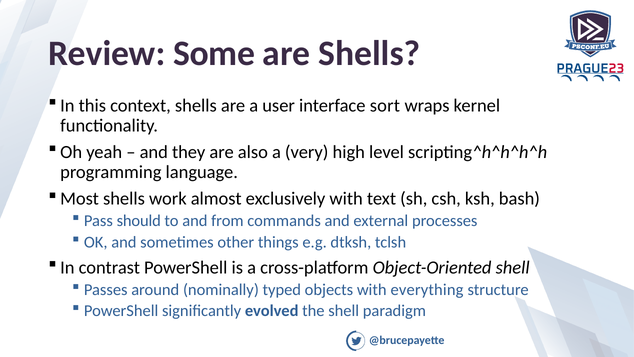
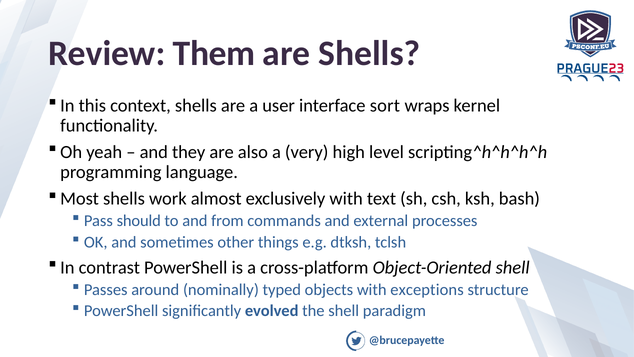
Some: Some -> Them (214, 53)
everything: everything -> exceptions (427, 289)
